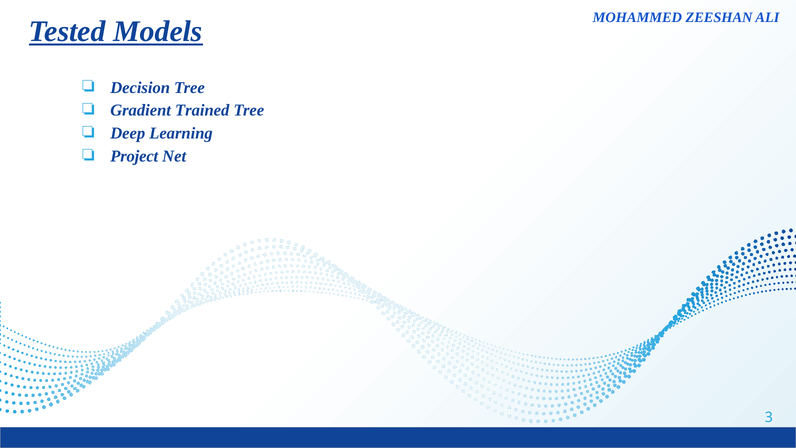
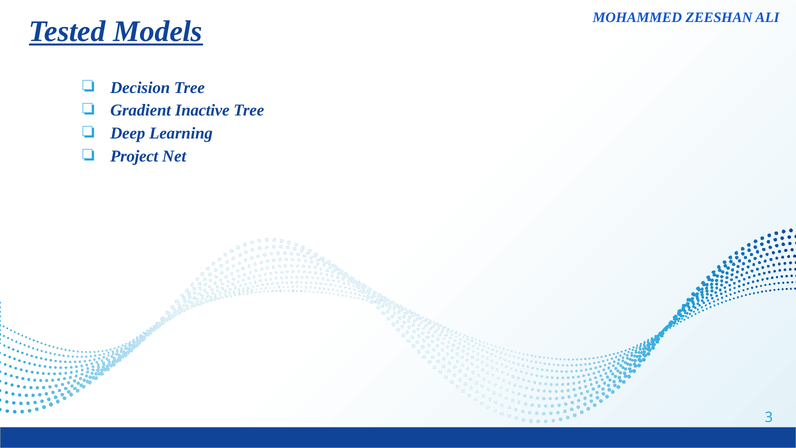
Trained: Trained -> Inactive (202, 110)
